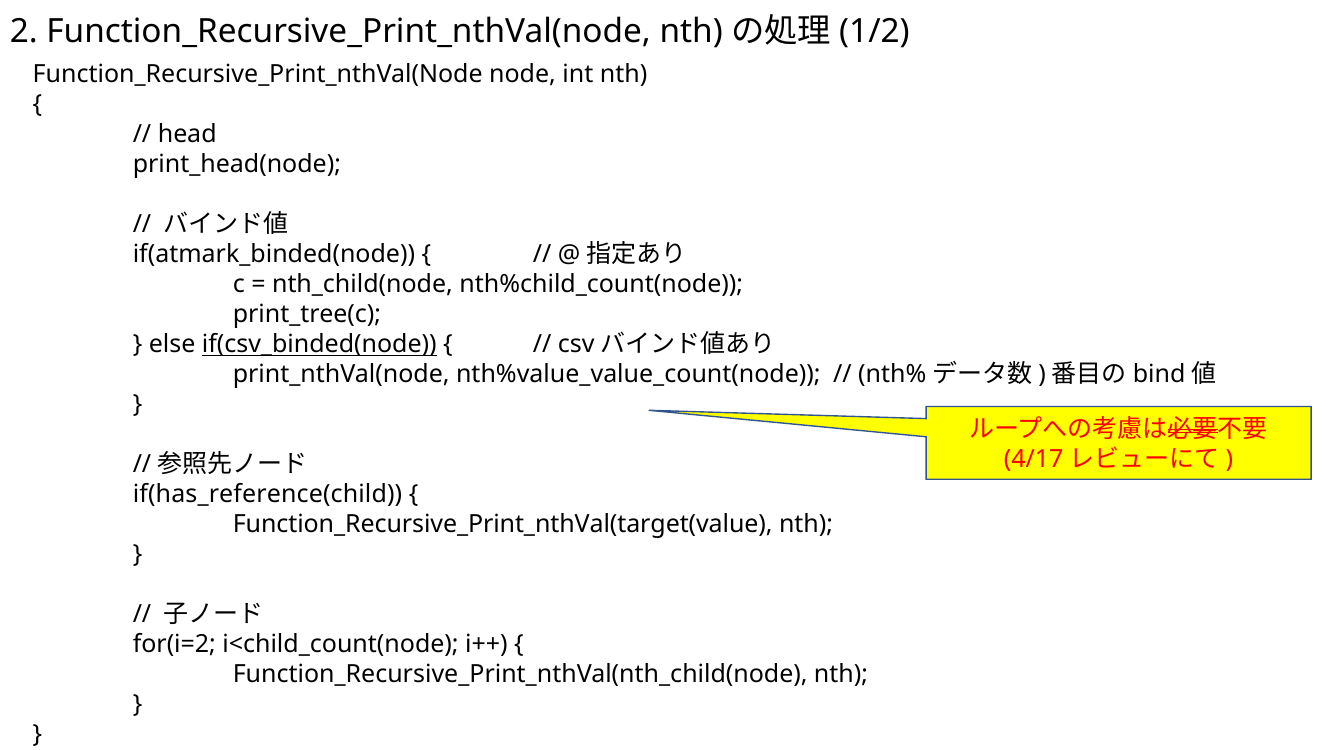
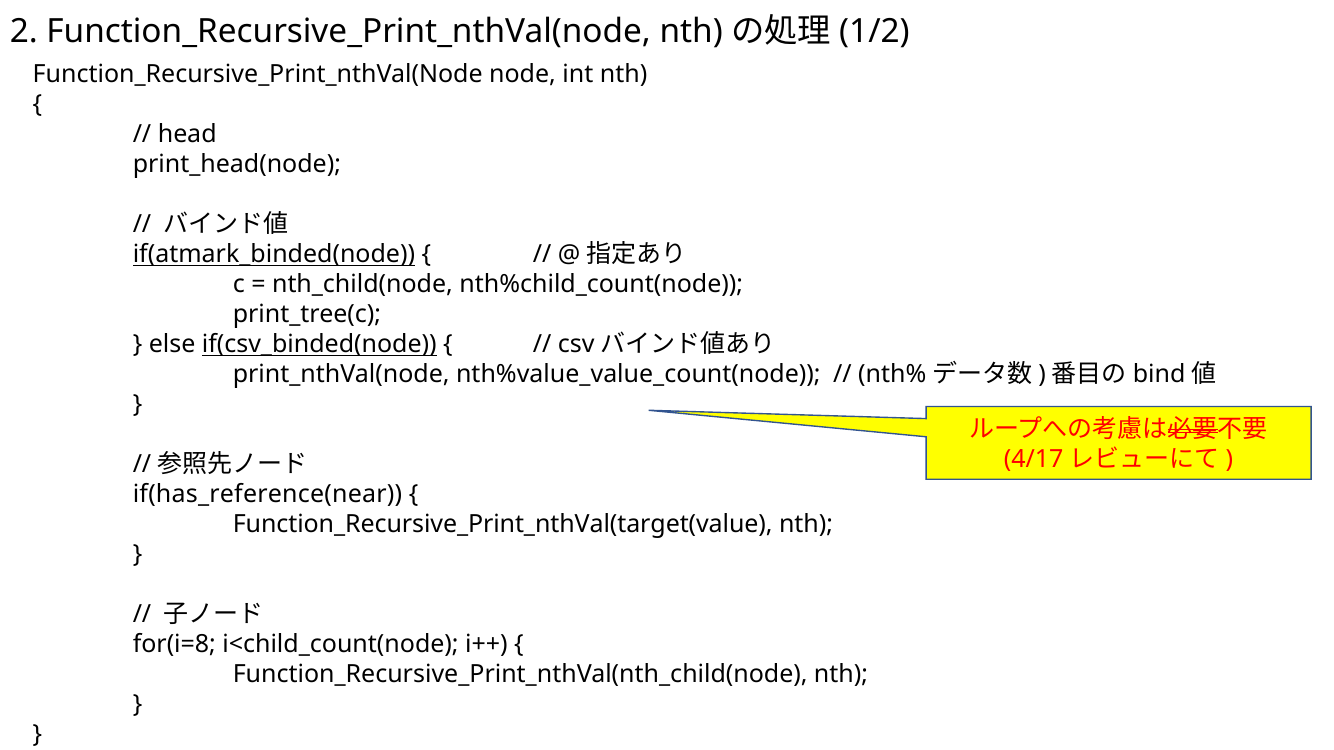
if(atmark_binded(node underline: none -> present (274, 255)
if(has_reference(child: if(has_reference(child -> if(has_reference(near (267, 495)
for(i=2: for(i=2 -> for(i=8 (174, 645)
